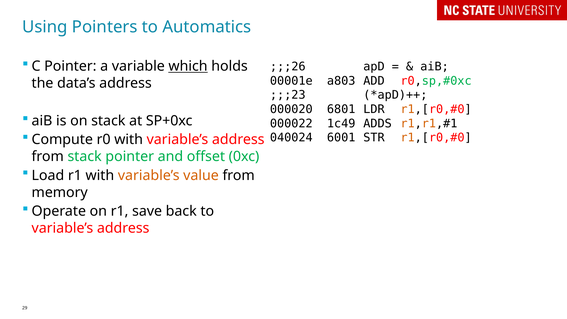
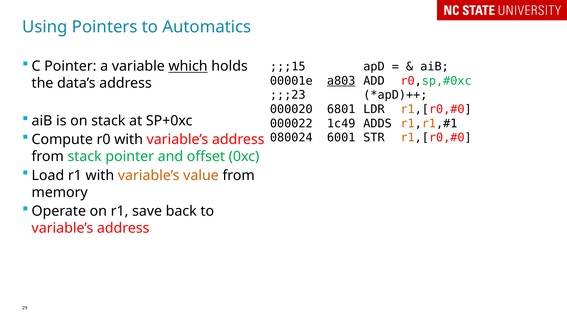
;;;26: ;;;26 -> ;;;15 (288, 67)
a803 underline: none -> present (341, 81)
040024: 040024 -> 080024 (291, 138)
